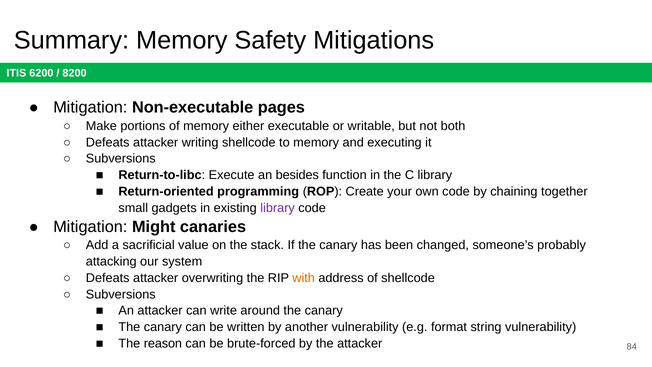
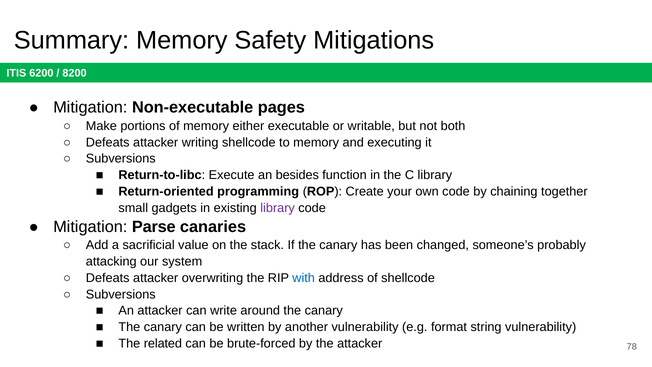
Might: Might -> Parse (154, 227)
with colour: orange -> blue (304, 278)
reason: reason -> related (163, 343)
84: 84 -> 78 (632, 347)
